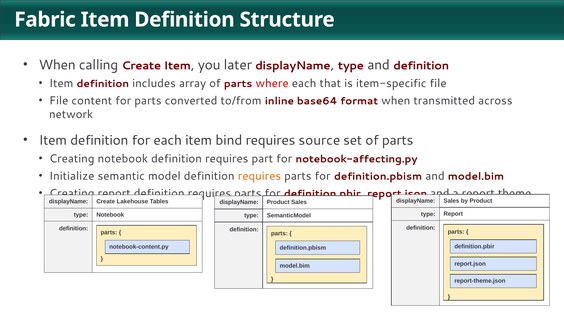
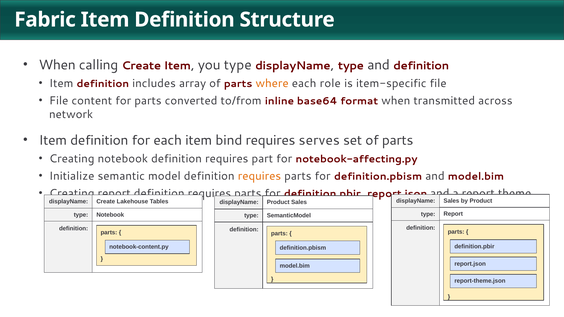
you later: later -> type (238, 65)
where colour: red -> orange (272, 83)
that: that -> role (330, 83)
source: source -> serves (319, 140)
